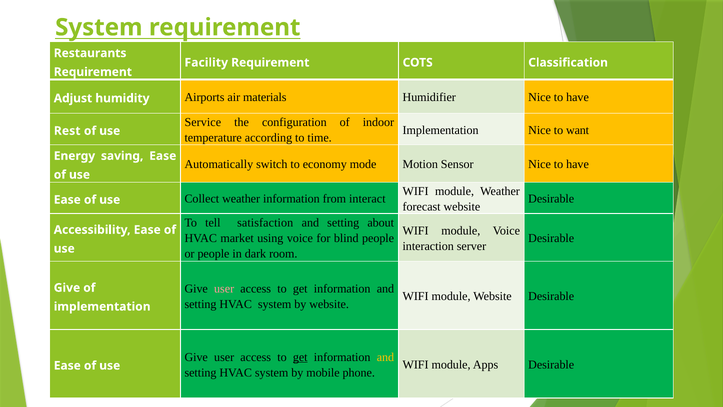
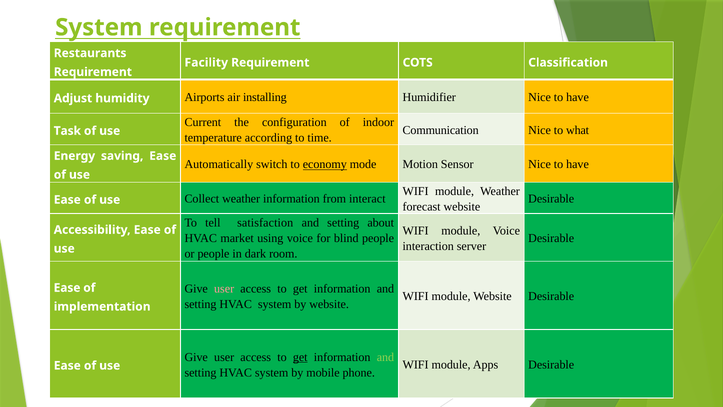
materials: materials -> installing (265, 97)
Service: Service -> Current (203, 122)
Implementation: Implementation -> Communication (441, 130)
want: want -> what (578, 130)
Rest: Rest -> Task (67, 131)
economy underline: none -> present (325, 164)
Give: Give -> Ease (67, 288)
and colour: yellow -> light green (385, 357)
